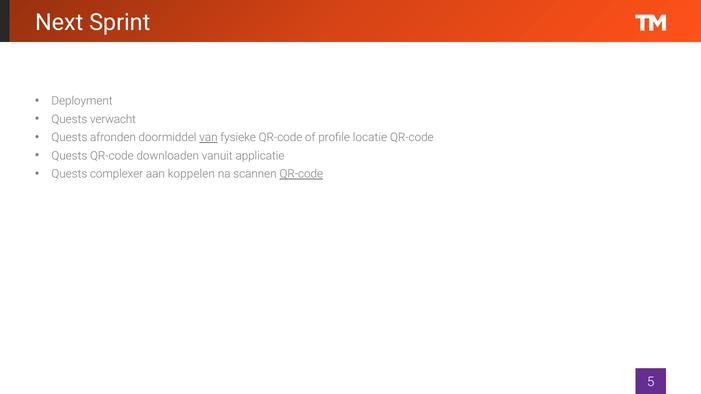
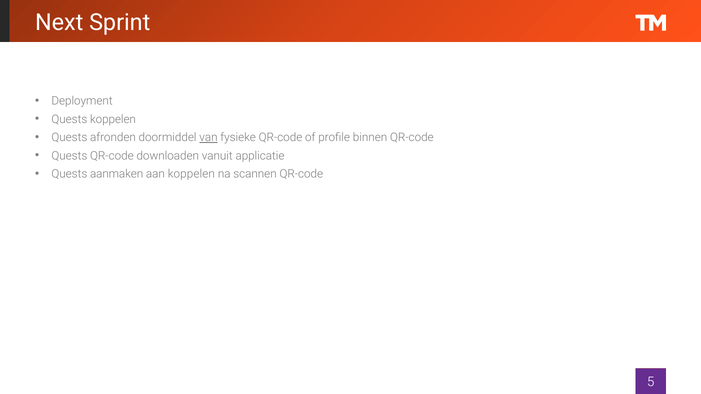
Quests verwacht: verwacht -> koppelen (113, 119)
locatie: locatie -> binnen (370, 138)
complexer: complexer -> aanmaken (117, 174)
QR-code underline: present -> none (301, 174)
